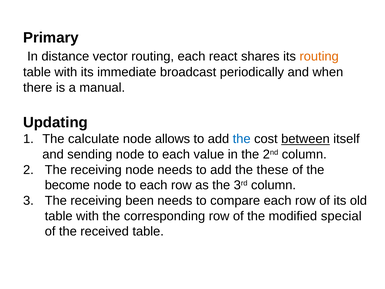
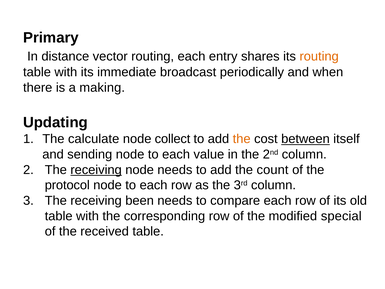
react: react -> entry (223, 56)
manual: manual -> making (102, 88)
allows: allows -> collect (173, 139)
the colour: blue -> orange (242, 139)
receiving underline: none -> present (96, 170)
these: these -> count (273, 170)
become: become -> protocol (67, 185)
